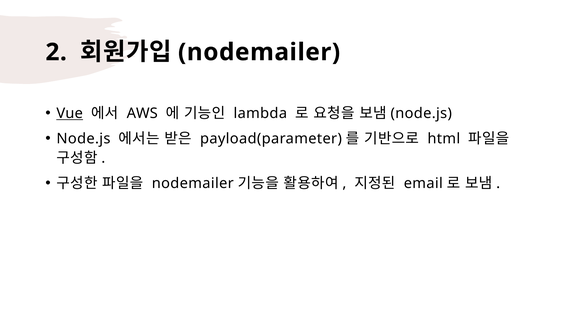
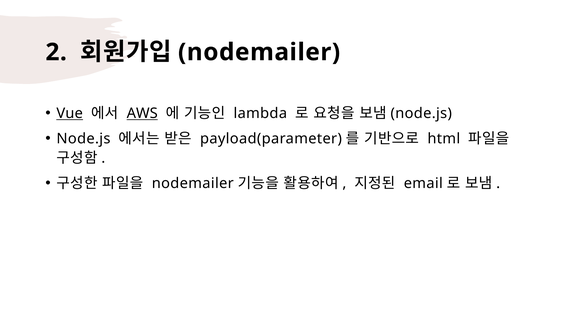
AWS underline: none -> present (142, 113)
